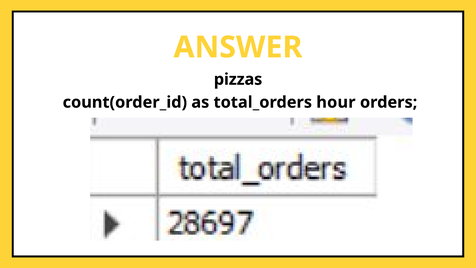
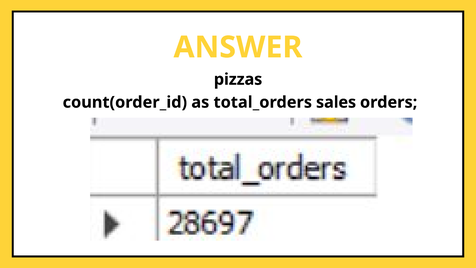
hour: hour -> sales (336, 102)
